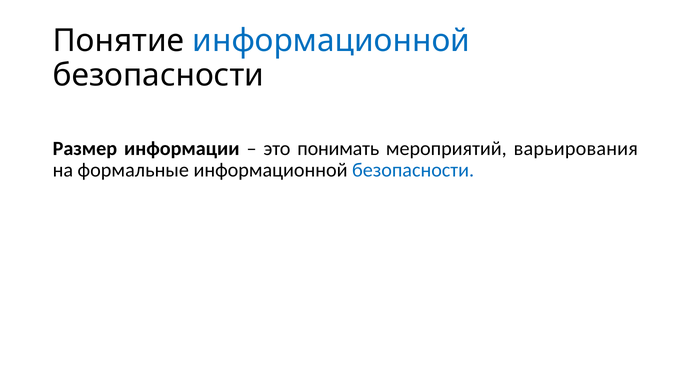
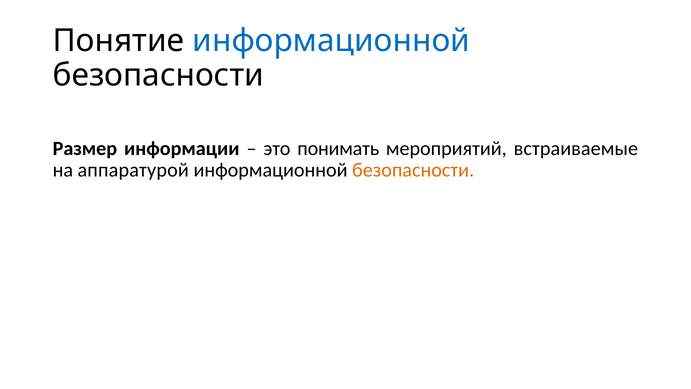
варьирования: варьирования -> встраиваемые (576, 148)
формальные: формальные -> аппаратурой (133, 170)
безопасности colour: blue -> orange (413, 170)
